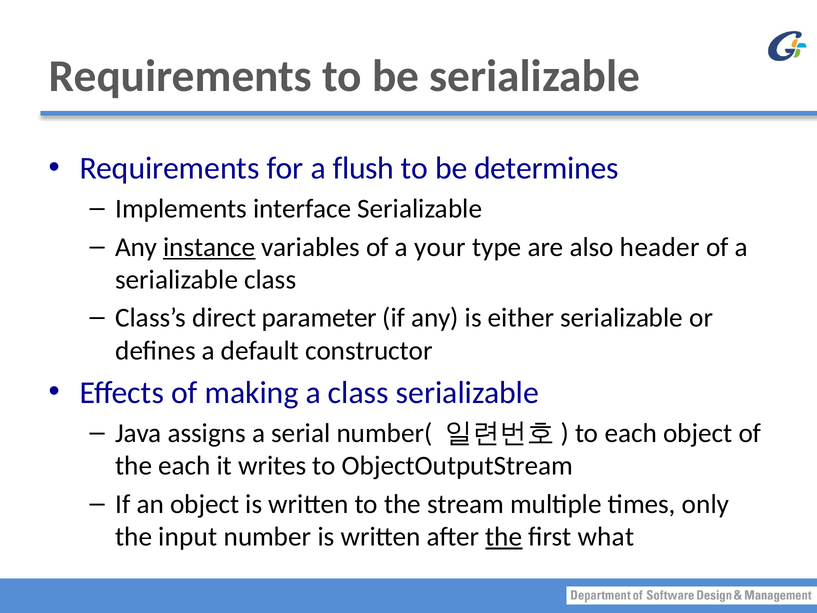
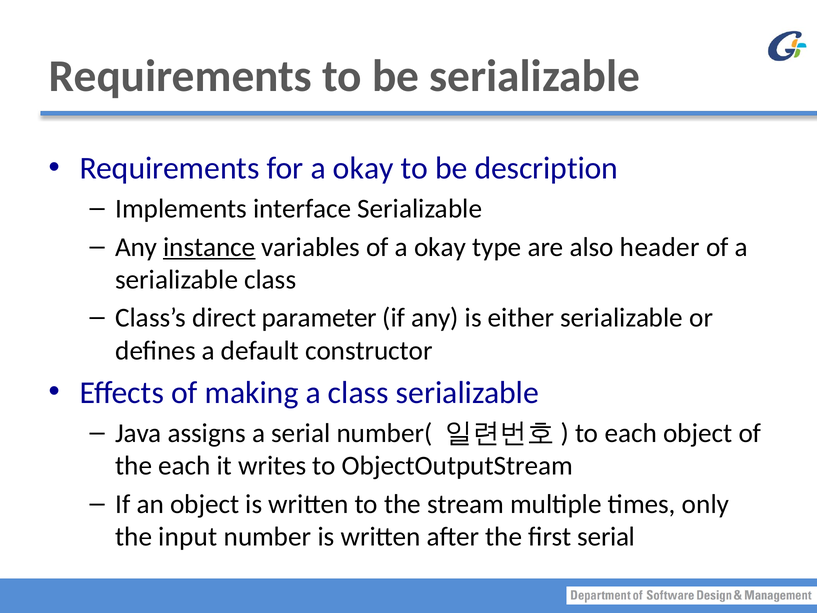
for a flush: flush -> okay (363, 168)
determines: determines -> description (546, 168)
of a your: your -> okay (440, 247)
the underline: present -> none (504, 537)
first what: what -> serial (606, 537)
